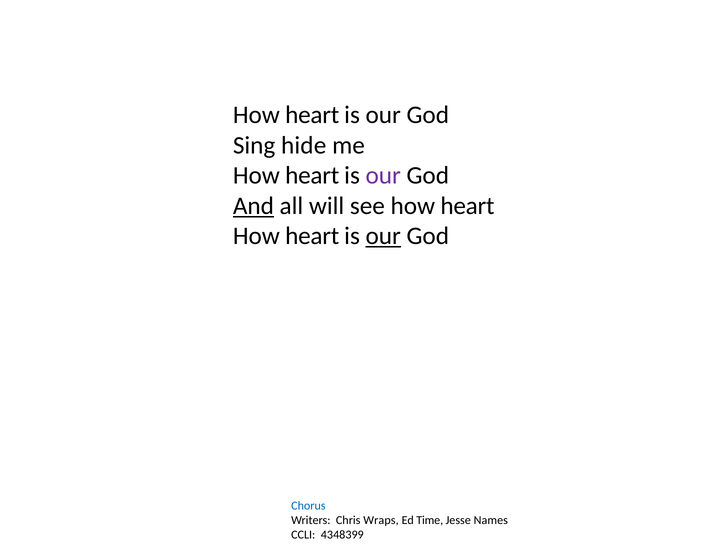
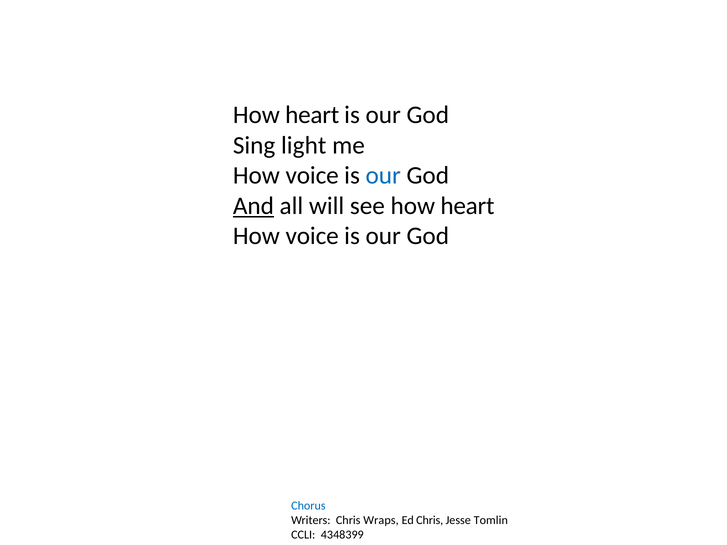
hide: hide -> light (304, 145)
heart: heart -> voice (312, 176)
our colour: purple -> blue (383, 176)
heart: heart -> voice (312, 236)
our underline: present -> none (383, 236)
Ed Time: Time -> Chris (430, 521)
Names: Names -> Tomlin (491, 521)
